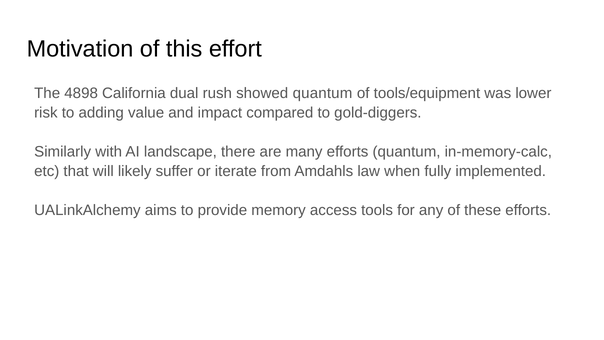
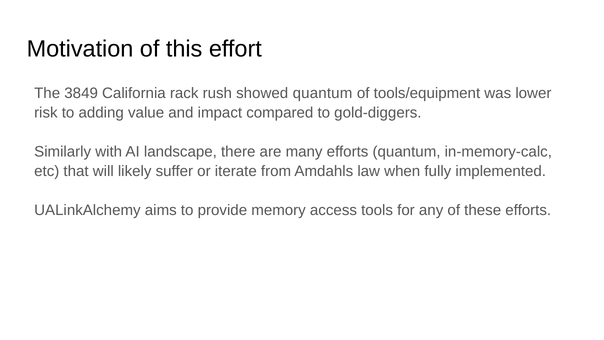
4898: 4898 -> 3849 (81, 93)
dual: dual -> rack (184, 93)
